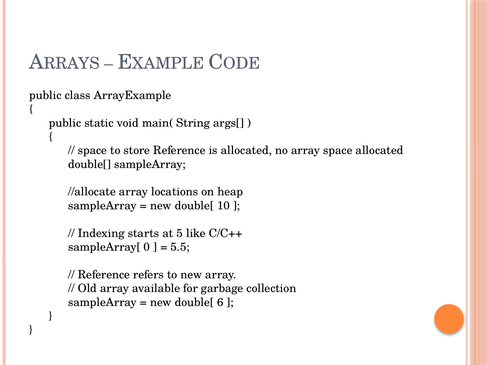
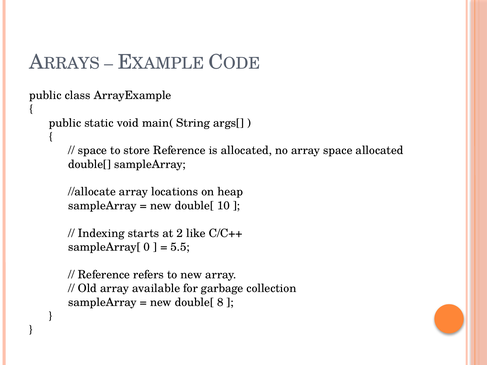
5: 5 -> 2 (180, 233)
6: 6 -> 8 (220, 302)
